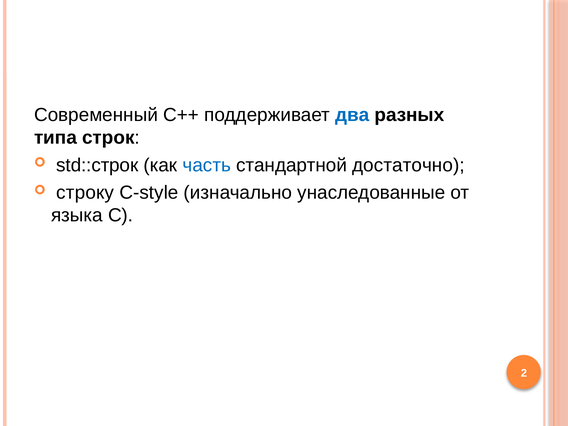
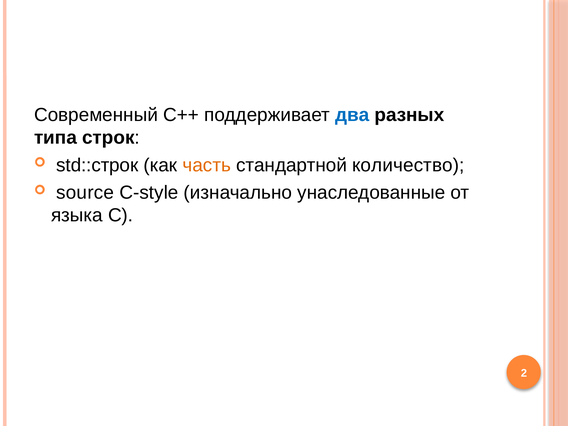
часть colour: blue -> orange (207, 165)
достаточно: достаточно -> количество (408, 165)
строку: строку -> source (85, 193)
